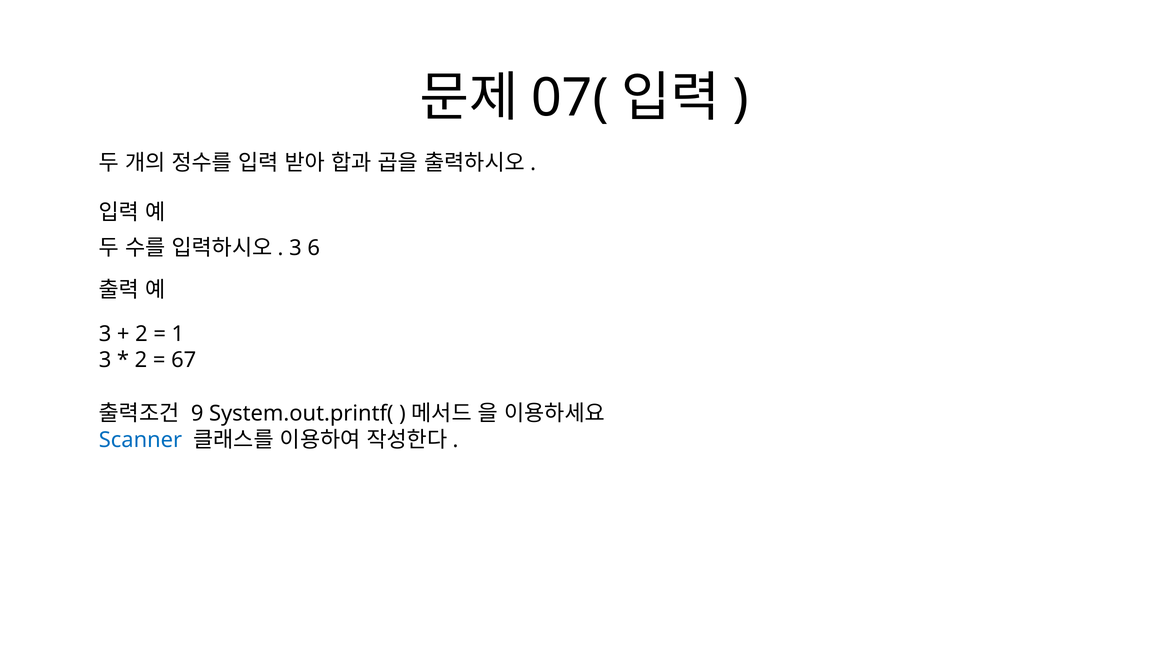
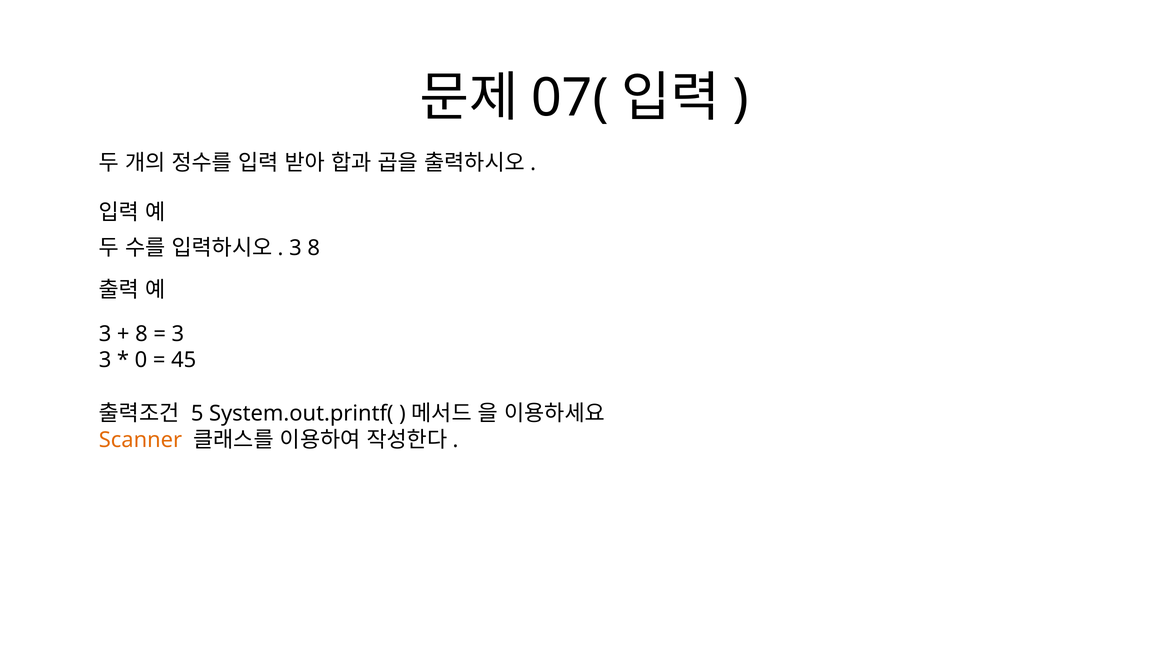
3 6: 6 -> 8 (314, 248)
2: 2 -> 8 (141, 334)
1: 1 -> 3 (178, 334)
2: 2 -> 0 (141, 360)
67: 67 -> 45 (184, 360)
9: 9 -> 5 (197, 414)
Scanner colour: blue -> orange (140, 440)
